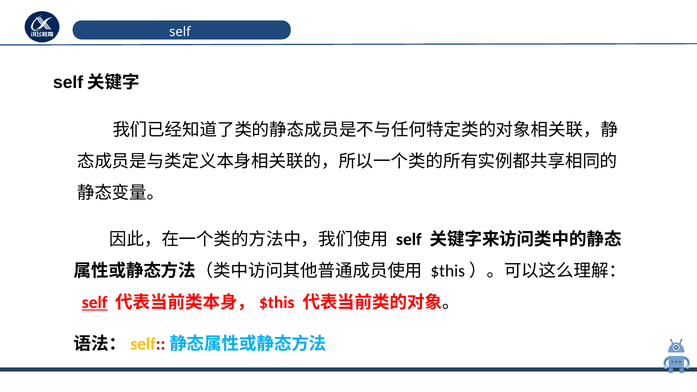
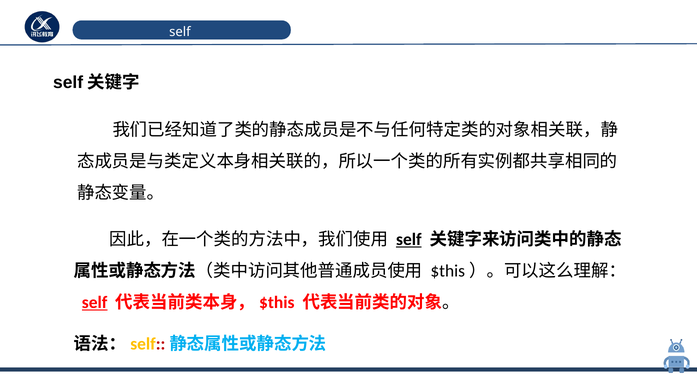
self underline: none -> present (409, 240)
